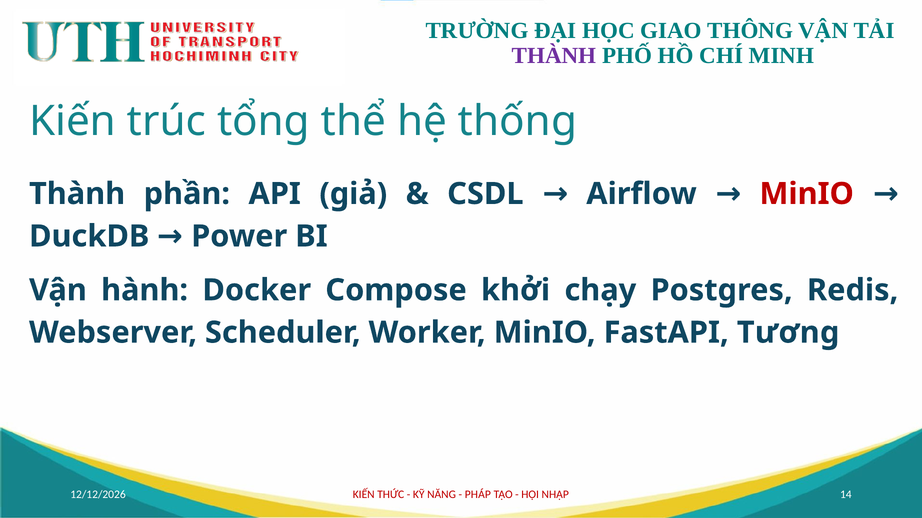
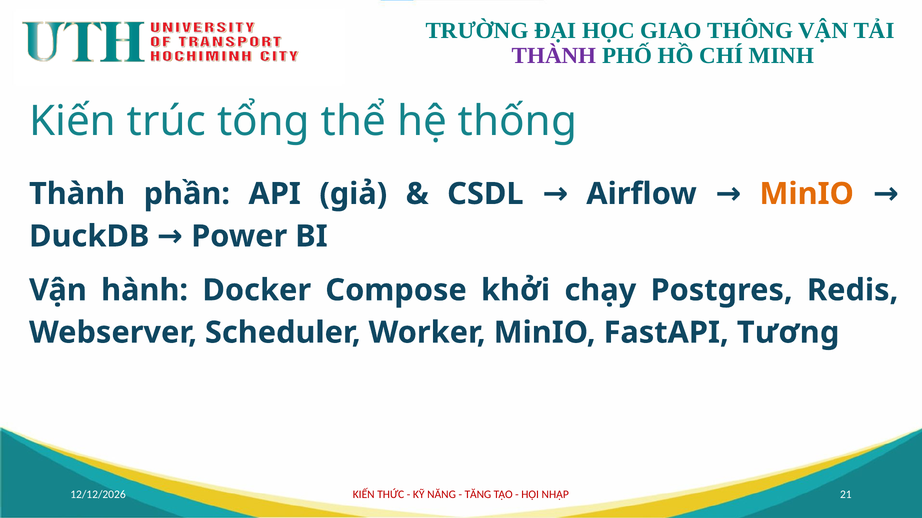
MinIO colour: red -> orange (807, 194)
PHÁP: PHÁP -> TĂNG (478, 495)
14: 14 -> 21 (846, 495)
